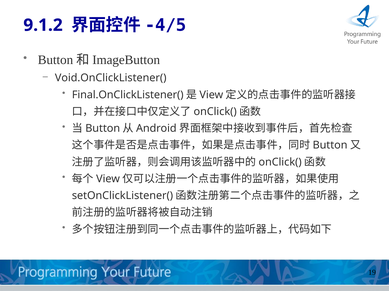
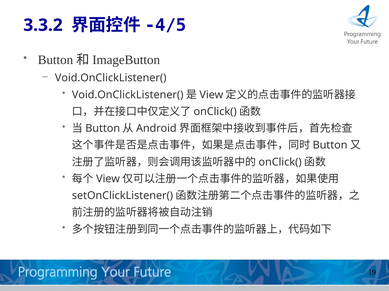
9.1.2: 9.1.2 -> 3.3.2 (43, 25)
Final.OnClickListener(: Final.OnClickListener( -> Void.OnClickListener( (128, 95)
